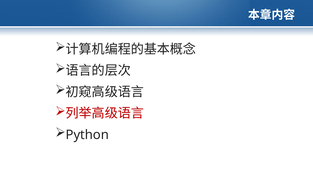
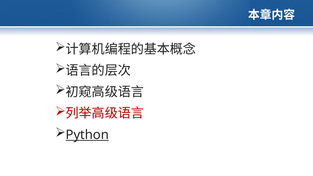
Python underline: none -> present (87, 135)
